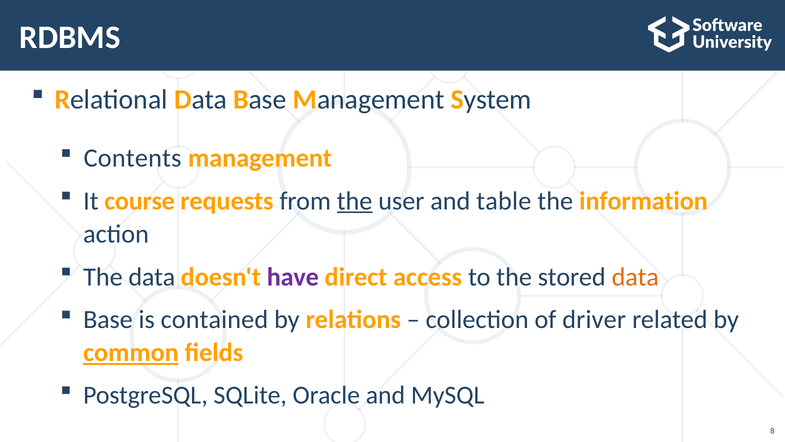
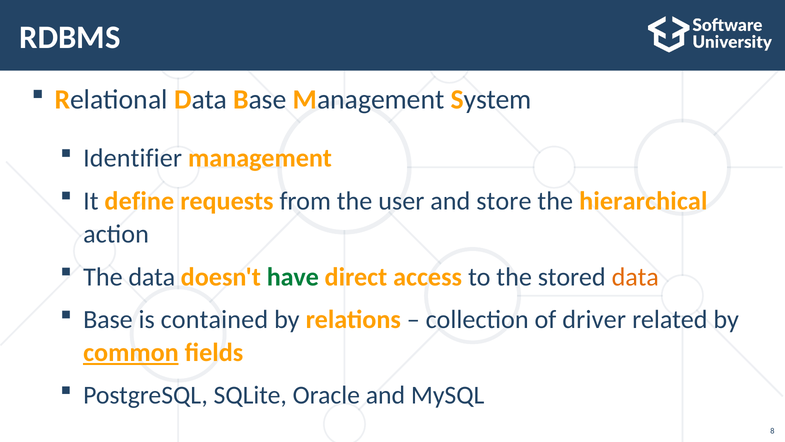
Contents: Contents -> Identifier (133, 158)
course: course -> define (139, 201)
the underline: present -> none (355, 201)
table: table -> store (504, 201)
information: information -> hierarchical (643, 201)
have colour: purple -> green (293, 277)
